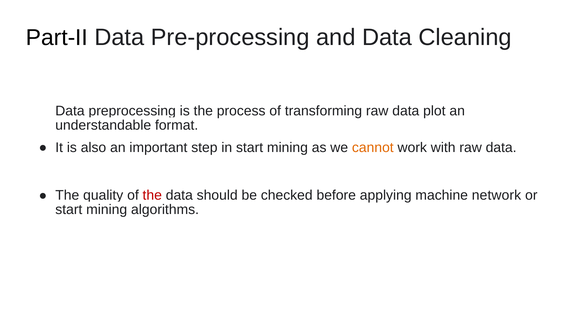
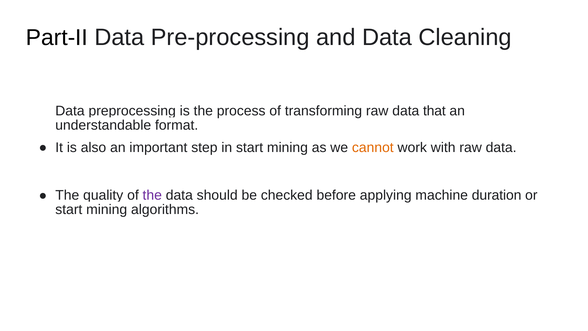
plot: plot -> that (434, 111)
the colour: red -> purple (152, 195)
network: network -> duration (497, 195)
